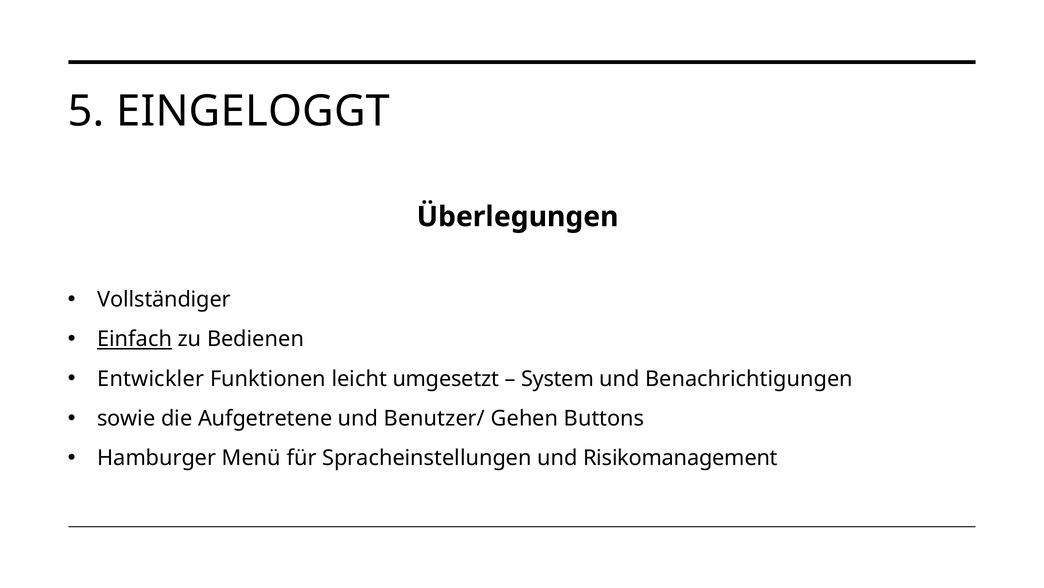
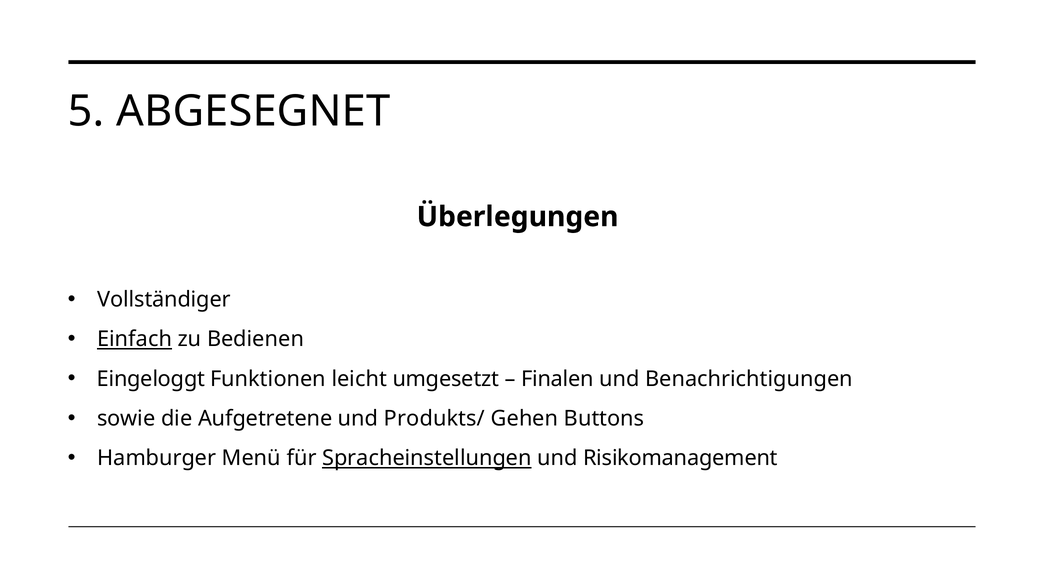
EINGELOGGT: EINGELOGGT -> ABGESEGNET (253, 111)
Entwickler: Entwickler -> Eingeloggt (151, 378)
System: System -> Finalen (557, 378)
Benutzer/: Benutzer/ -> Produkts/ (434, 418)
Spracheinstellungen underline: none -> present (427, 458)
